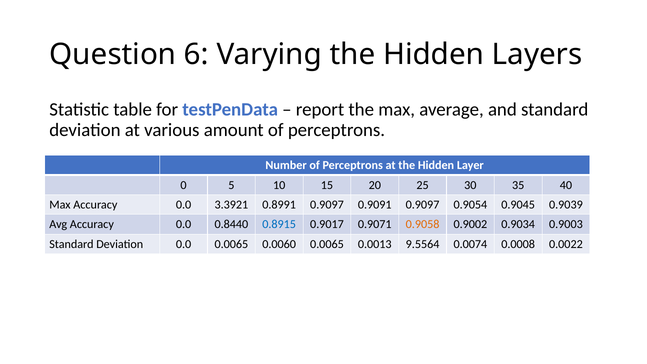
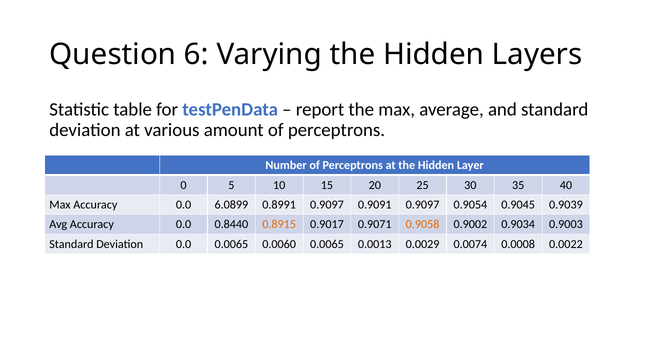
3.3921: 3.3921 -> 6.0899 (231, 205)
0.8915 colour: blue -> orange (279, 224)
9.5564: 9.5564 -> 0.0029 (423, 244)
